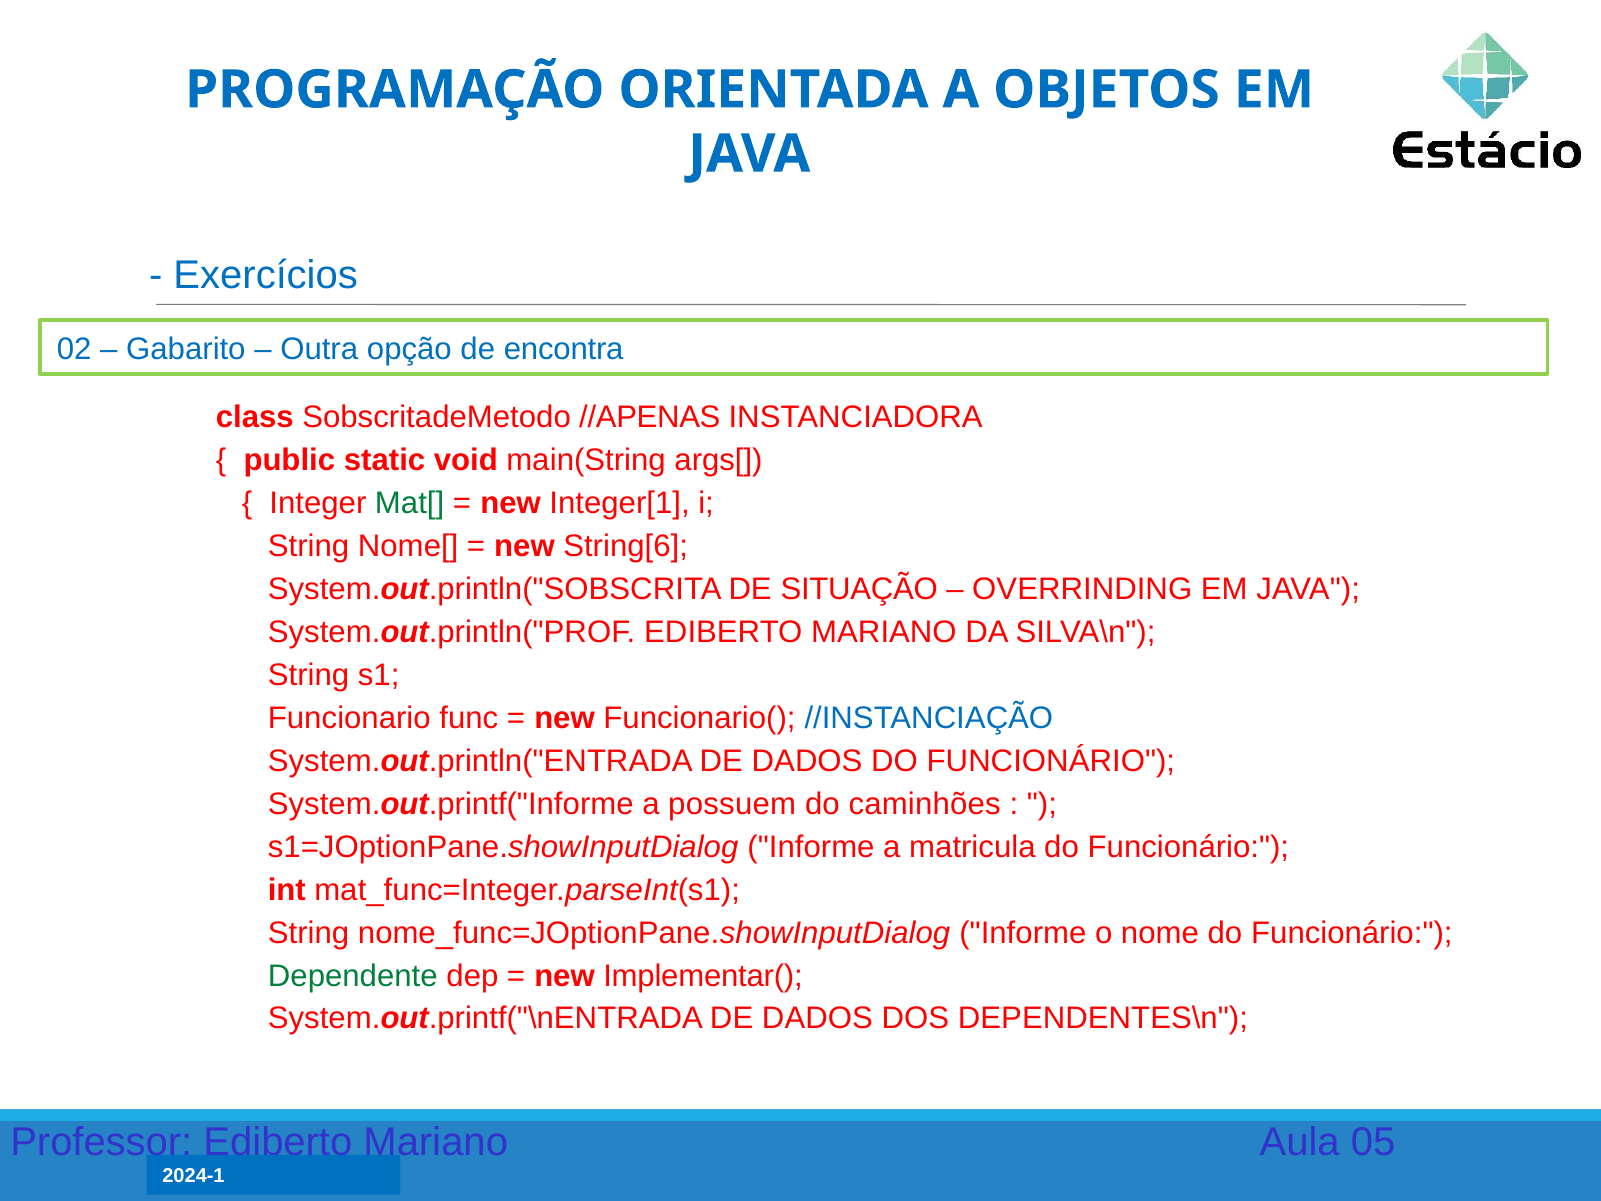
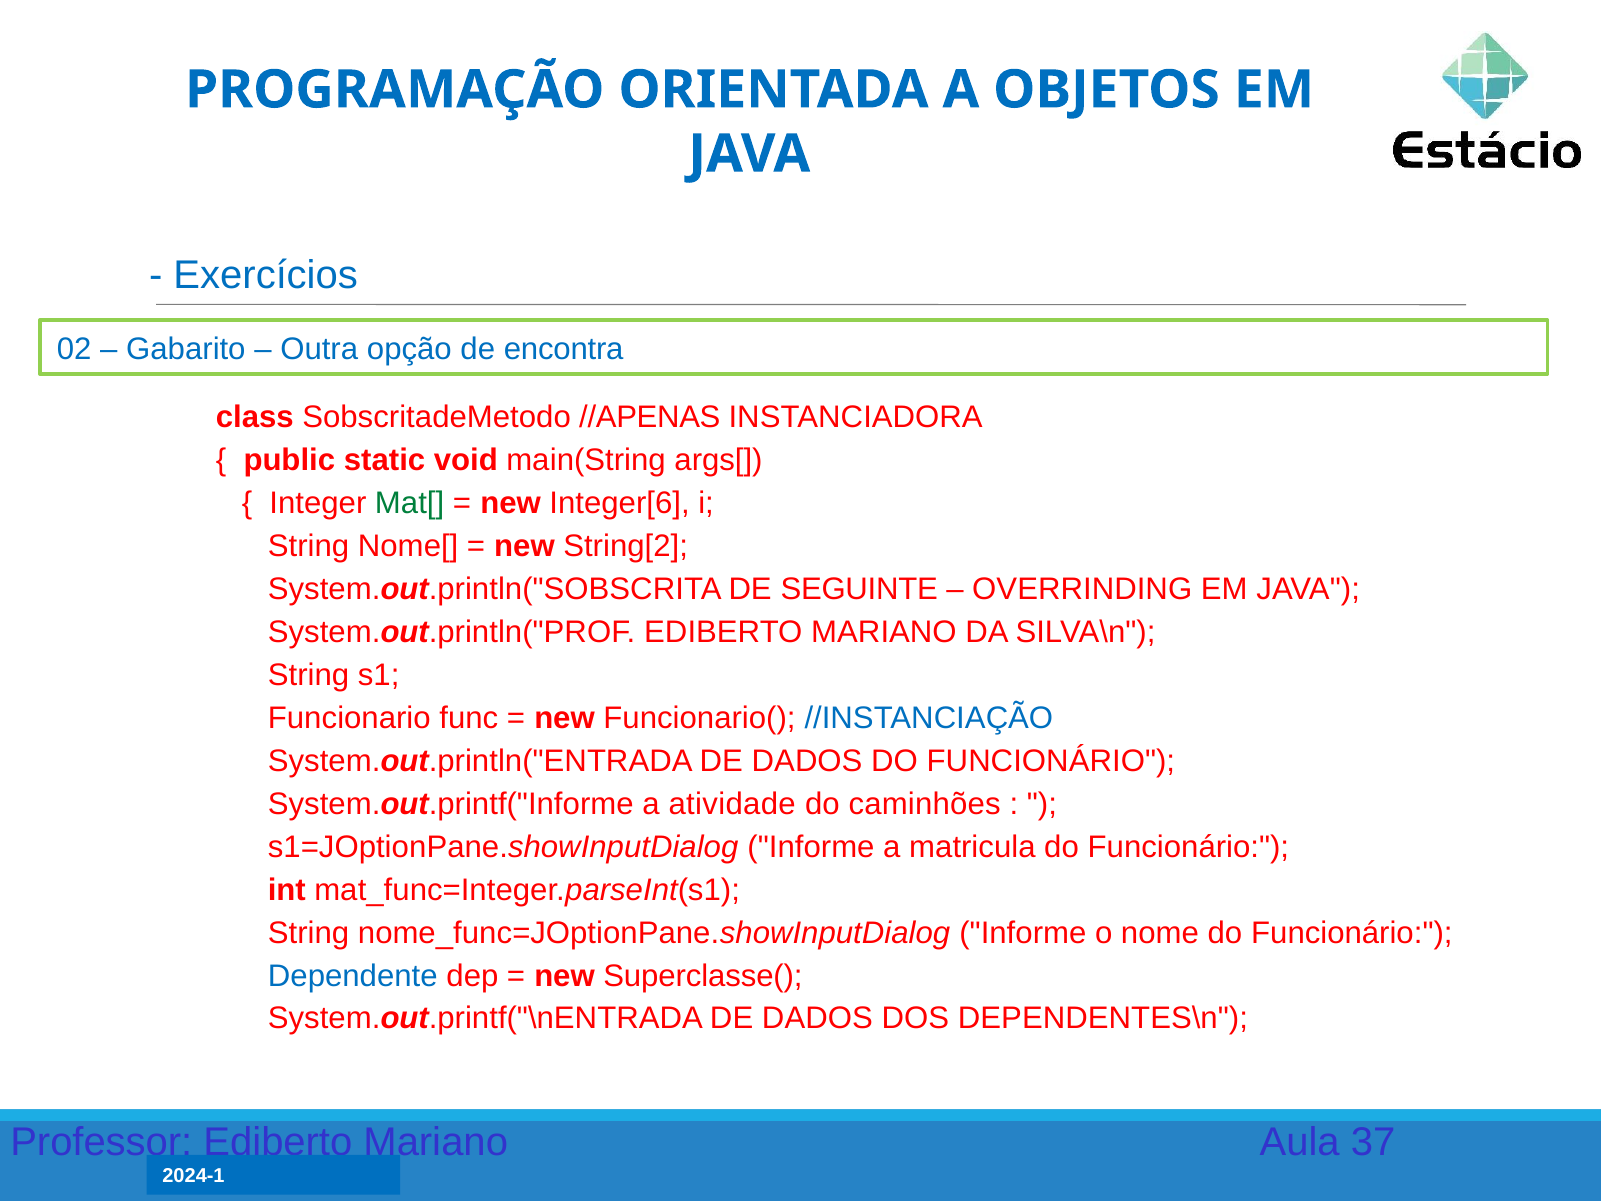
Integer[1: Integer[1 -> Integer[6 (620, 503)
String[6: String[6 -> String[2 (626, 546)
SITUAÇÃO: SITUAÇÃO -> SEGUINTE (859, 589)
possuem: possuem -> atividade (732, 804)
Dependente colour: green -> blue (353, 976)
Implementar(: Implementar( -> Superclasse( (703, 976)
05: 05 -> 37 (1373, 1142)
